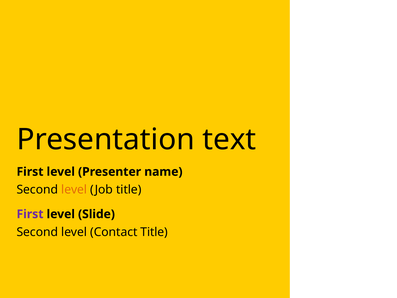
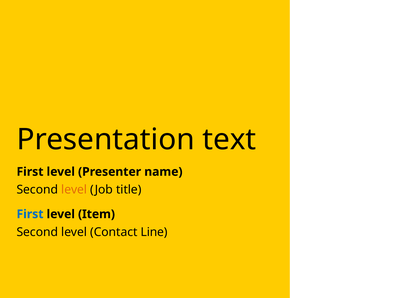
First colour: purple -> blue (30, 214)
Slide: Slide -> Item (96, 214)
Contact Title: Title -> Line (154, 232)
